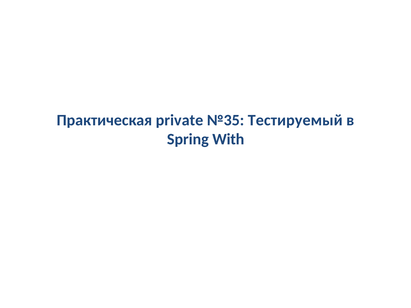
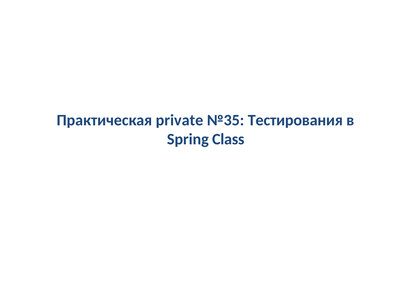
Тестируемый: Тестируемый -> Тестирования (295, 120)
With: With -> Class (228, 139)
